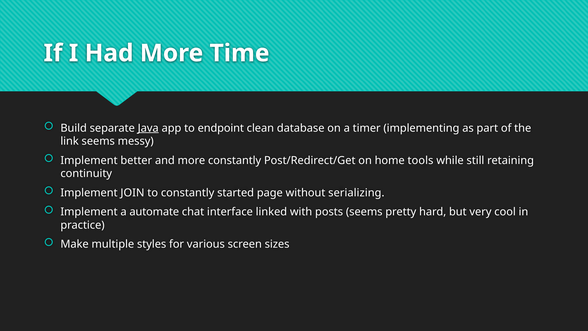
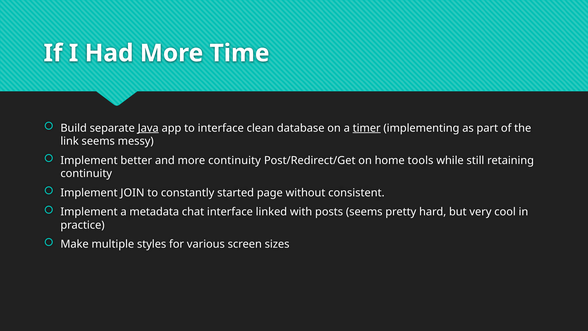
to endpoint: endpoint -> interface (221, 128)
timer underline: none -> present (367, 128)
more constantly: constantly -> continuity (235, 160)
serializing: serializing -> consistent (356, 193)
automate: automate -> metadata (154, 212)
